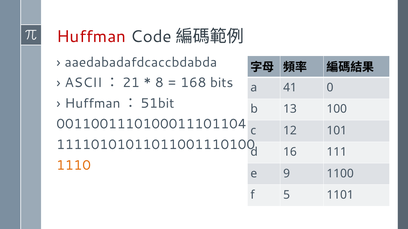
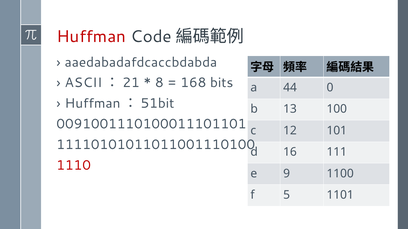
41: 41 -> 44 (290, 88)
0011001110100011101104: 0011001110100011101104 -> 0091001110100011101101 (151, 124)
1110 colour: orange -> red (74, 166)
